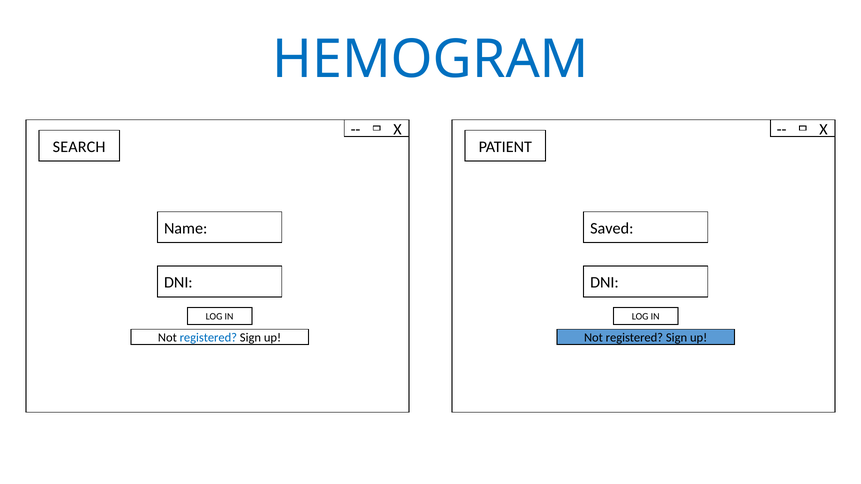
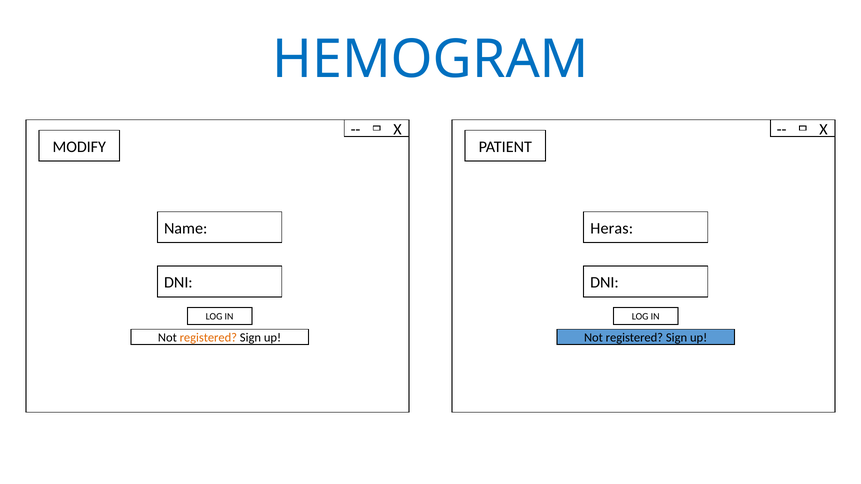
SEARCH: SEARCH -> MODIFY (79, 147)
Saved: Saved -> Heras (612, 228)
registered colour: blue -> orange (208, 338)
